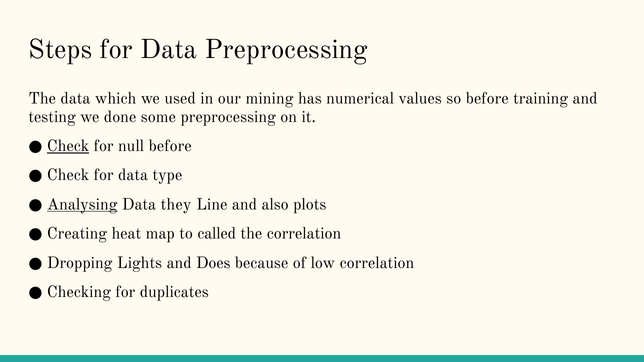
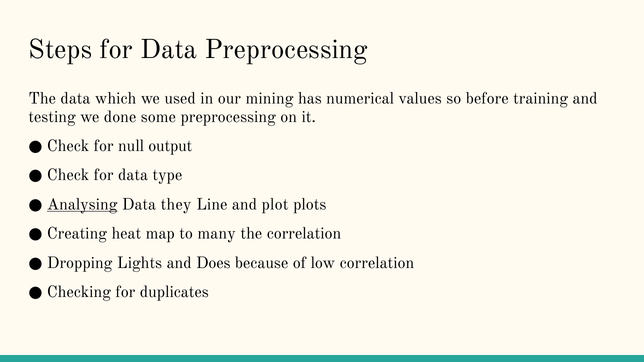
Check underline: present -> none (68, 146)
null before: before -> output (170, 146)
also: also -> plot (275, 204)
called: called -> many (217, 234)
